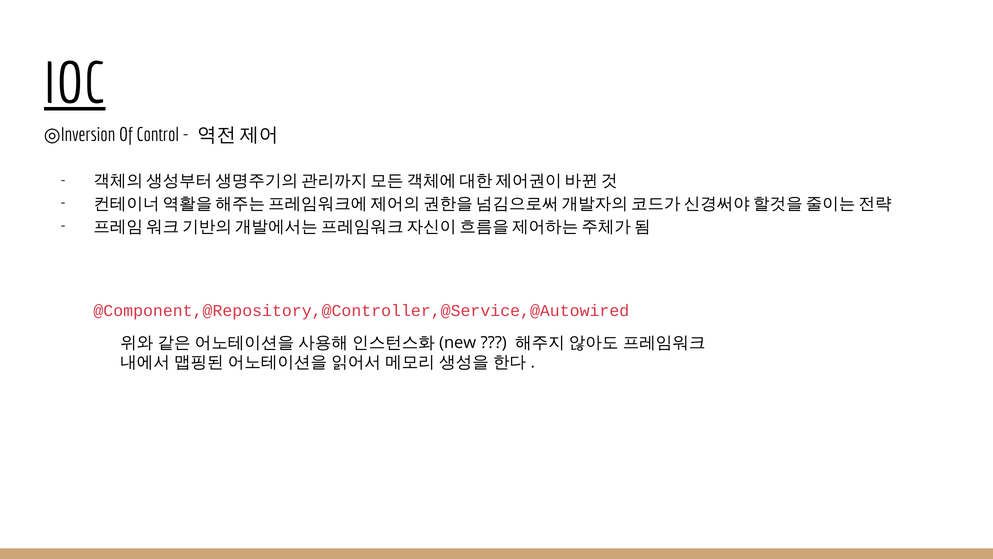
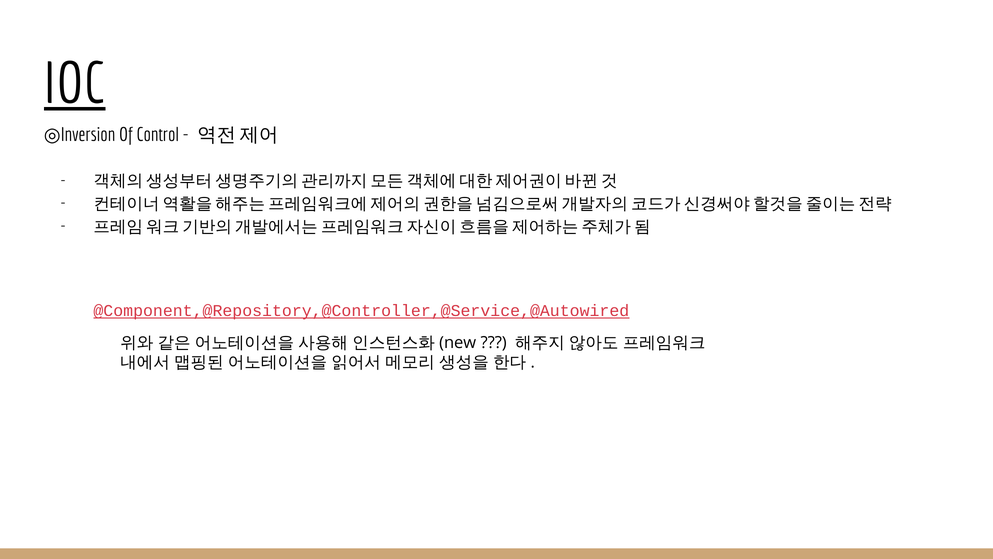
@Component,@Repository,@Controller,@Service,@Autowired underline: none -> present (361, 311)
